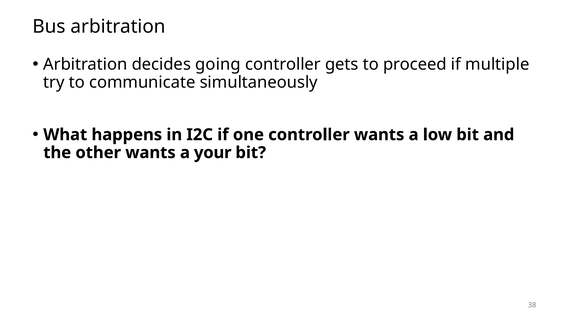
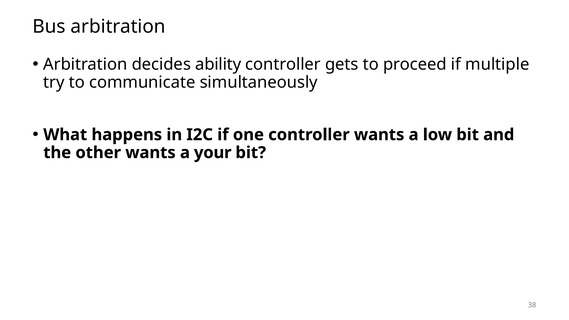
going: going -> ability (218, 64)
